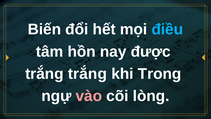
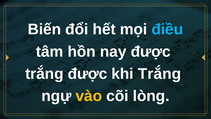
trắng trắng: trắng -> được (88, 74)
khi Trong: Trong -> Trắng (160, 74)
vào colour: pink -> yellow (89, 96)
